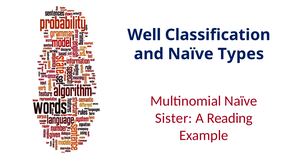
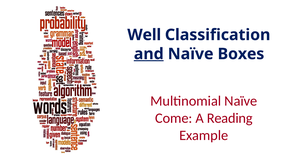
and underline: none -> present (149, 54)
Types: Types -> Boxes (241, 54)
Sister: Sister -> Come (174, 118)
